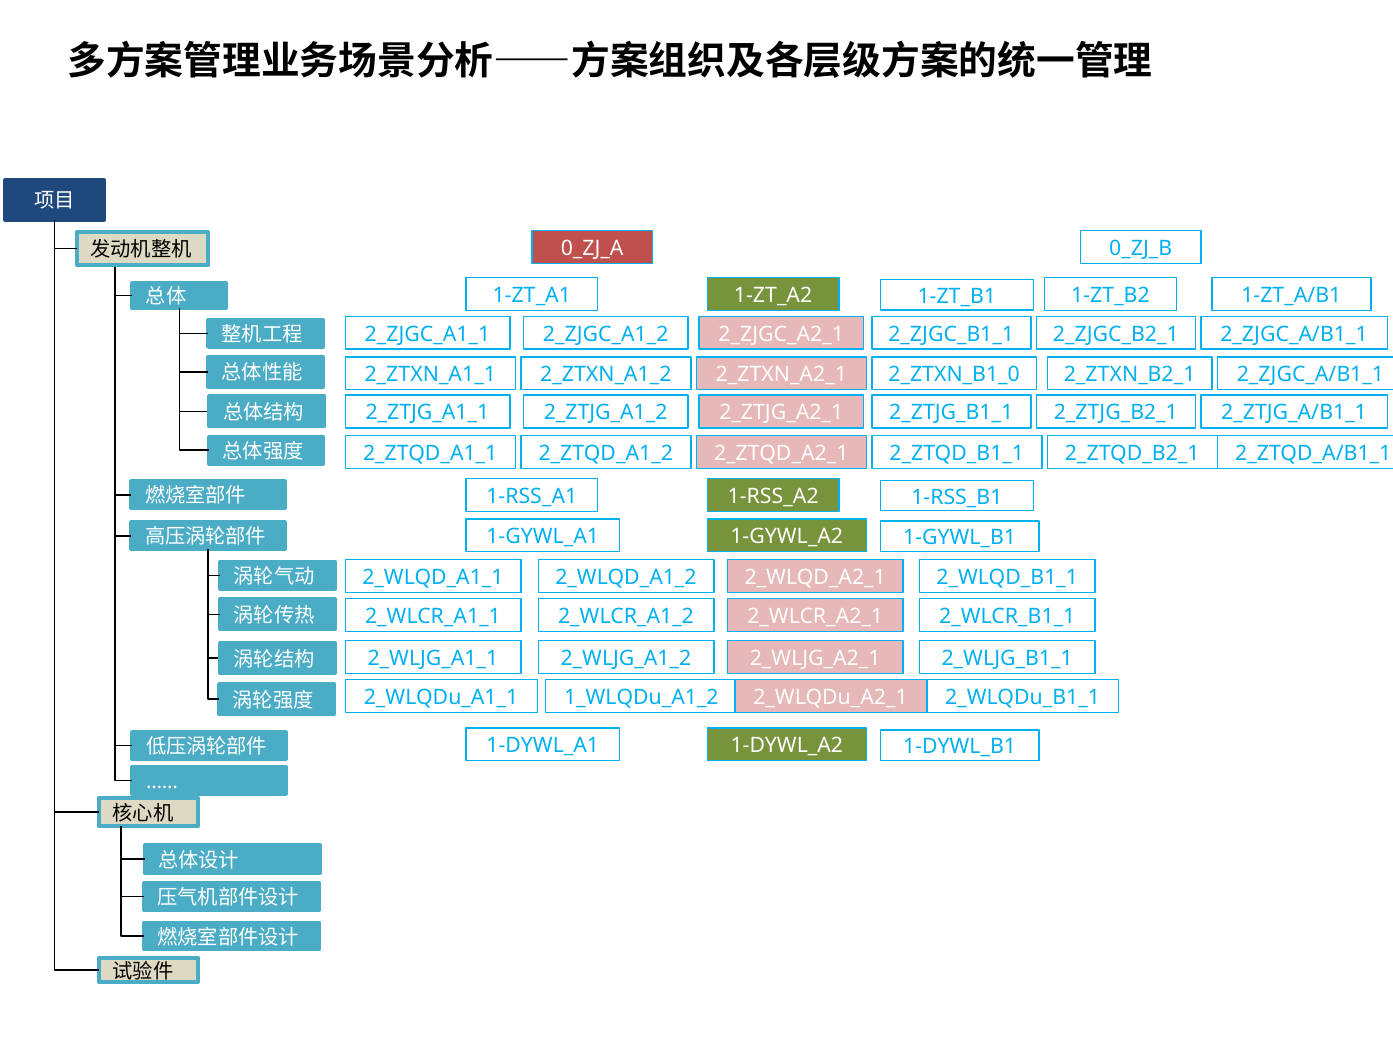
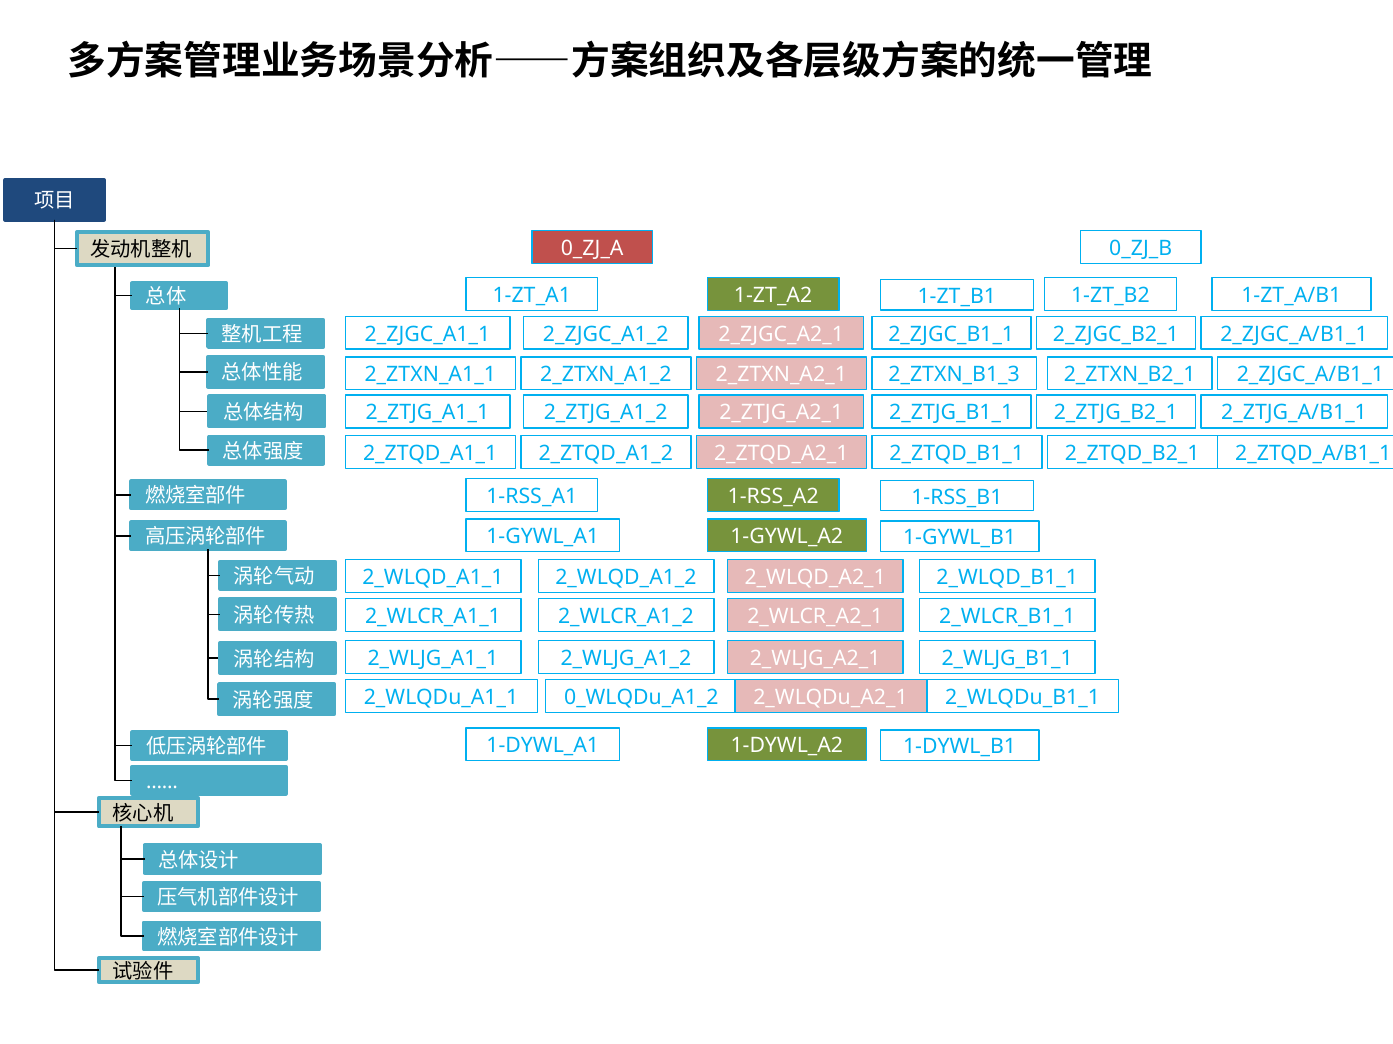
2_ZTXN_B1_0: 2_ZTXN_B1_0 -> 2_ZTXN_B1_3 (954, 375)
1_WLQDu_A1_2: 1_WLQDu_A1_2 -> 0_WLQDu_A1_2 (641, 698)
